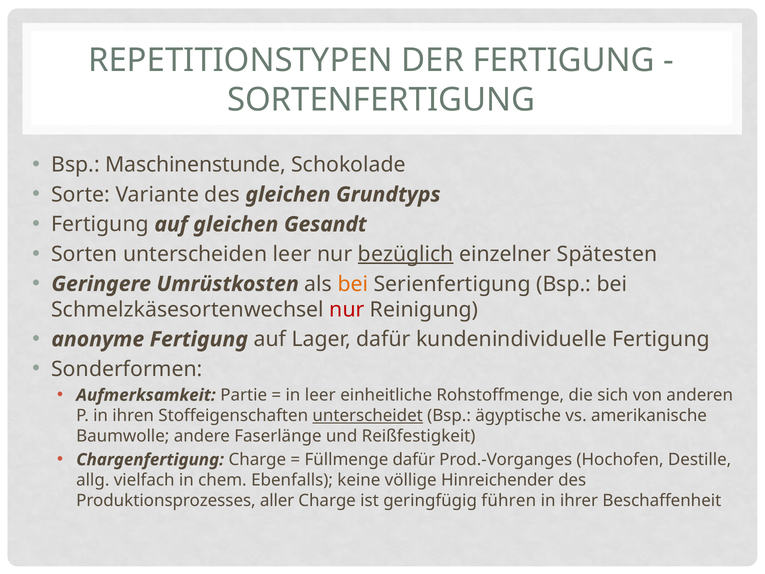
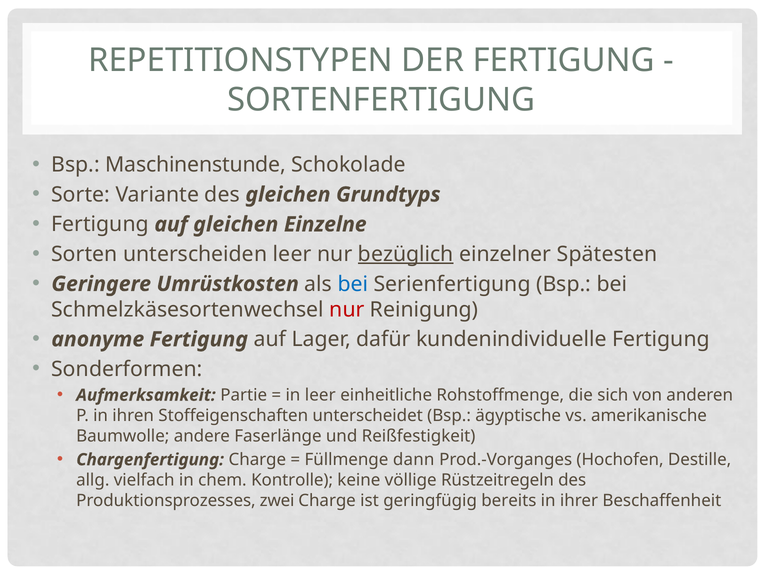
Gesandt: Gesandt -> Einzelne (325, 224)
bei colour: orange -> blue (353, 284)
unterscheidet underline: present -> none (368, 415)
Füllmenge dafür: dafür -> dann (414, 459)
Ebenfalls: Ebenfalls -> Kontrolle (292, 480)
Hinreichender: Hinreichender -> Rüstzeitregeln (497, 480)
aller: aller -> zwei (277, 500)
führen: führen -> bereits (509, 500)
